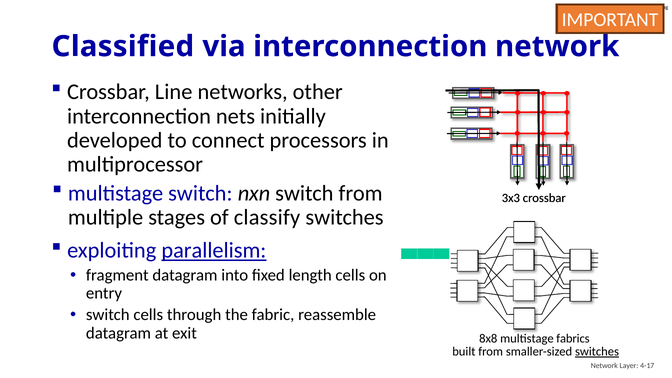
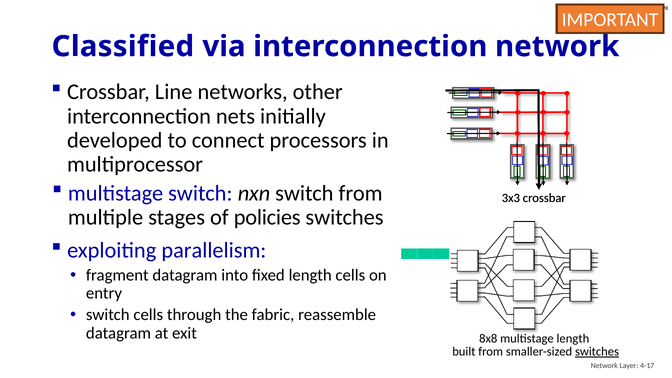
classify: classify -> policies (267, 217)
parallelism underline: present -> none (214, 250)
multistage fabrics: fabrics -> length (573, 339)
